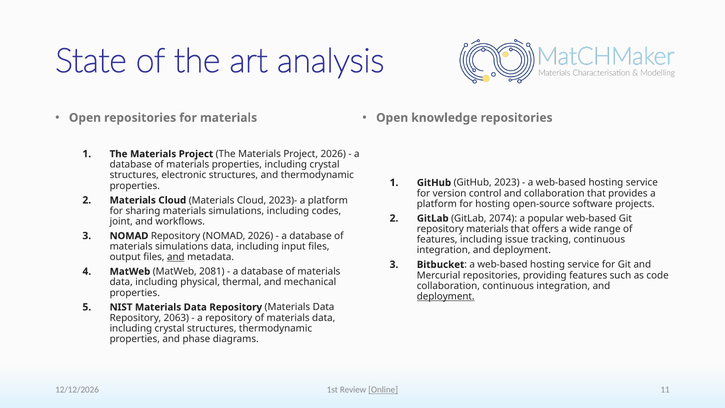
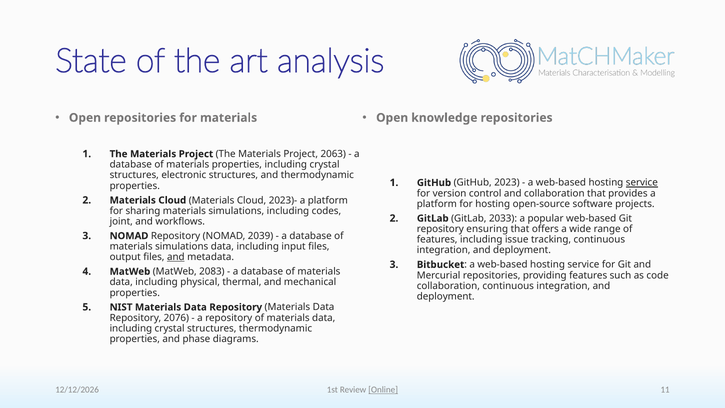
Project 2026: 2026 -> 2063 (333, 154)
service underline: none -> present (642, 183)
2074: 2074 -> 2033 (503, 218)
materials: materials -> ensuring (487, 229)
NOMAD 2026: 2026 -> 2039 (261, 236)
2081: 2081 -> 2083 (212, 271)
deployment underline: present -> none (446, 296)
2063: 2063 -> 2076 (176, 318)
